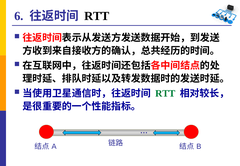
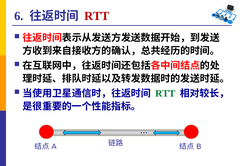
RTT colour: black -> red (97, 16)
